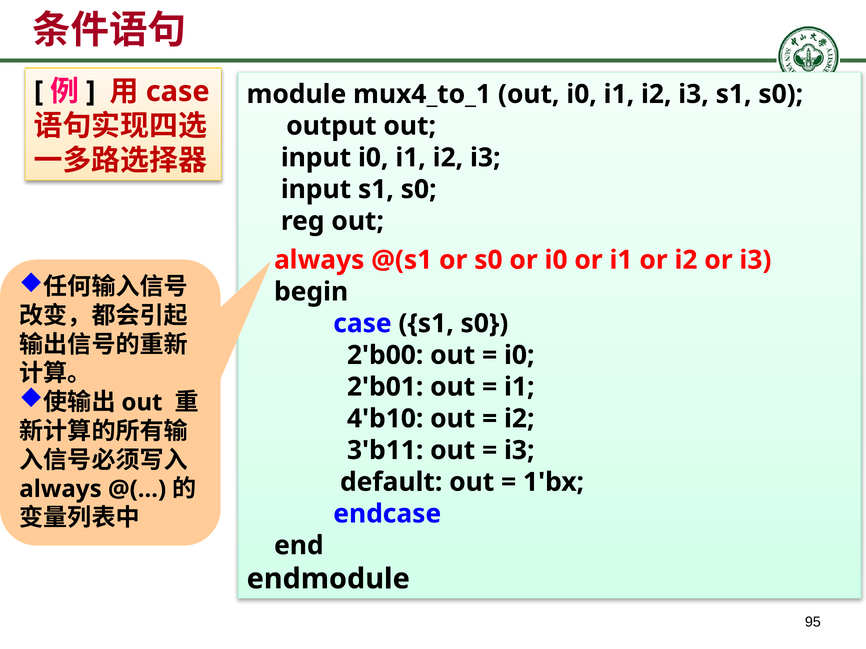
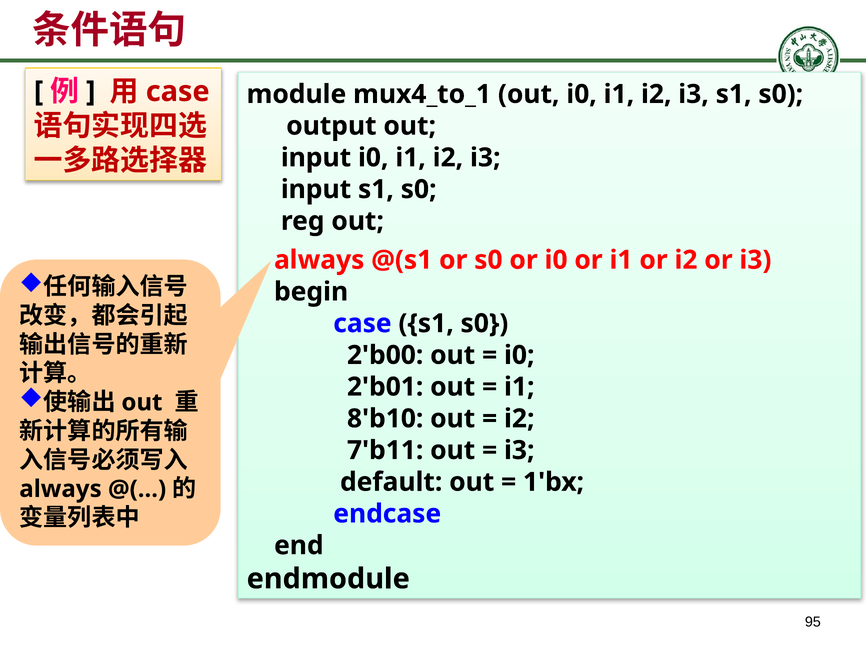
4'b10: 4'b10 -> 8'b10 (385, 419)
3'b11: 3'b11 -> 7'b11 (385, 451)
